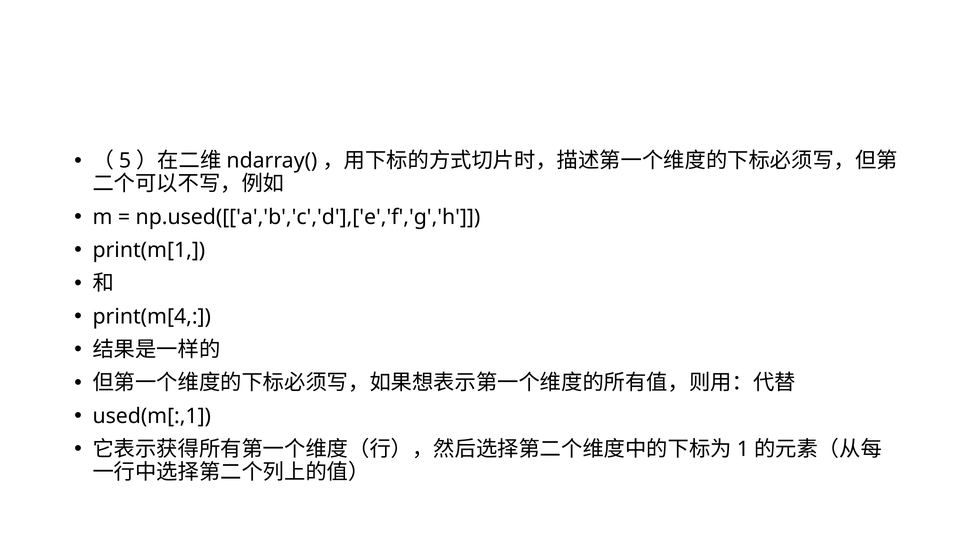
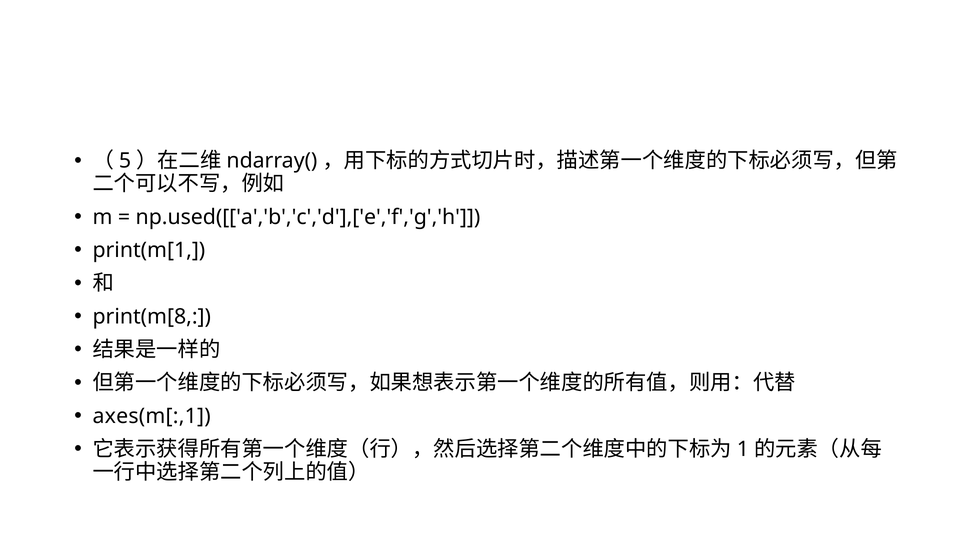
print(m[4: print(m[4 -> print(m[8 (152, 317)
used(m[:,1: used(m[:,1 -> axes(m[:,1 (152, 416)
